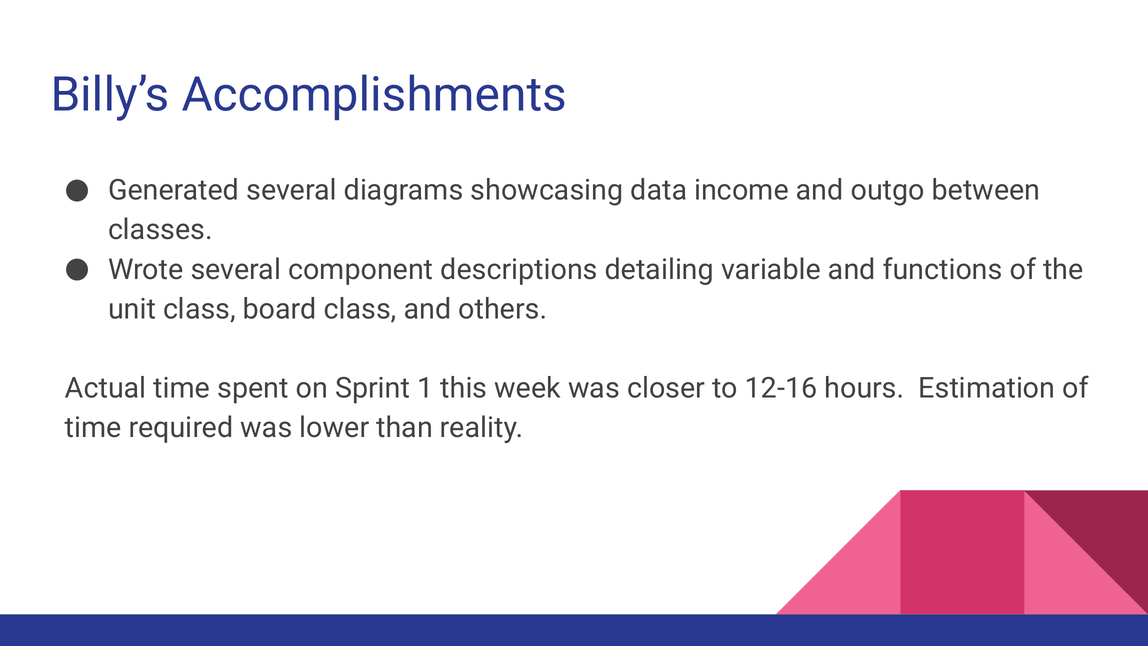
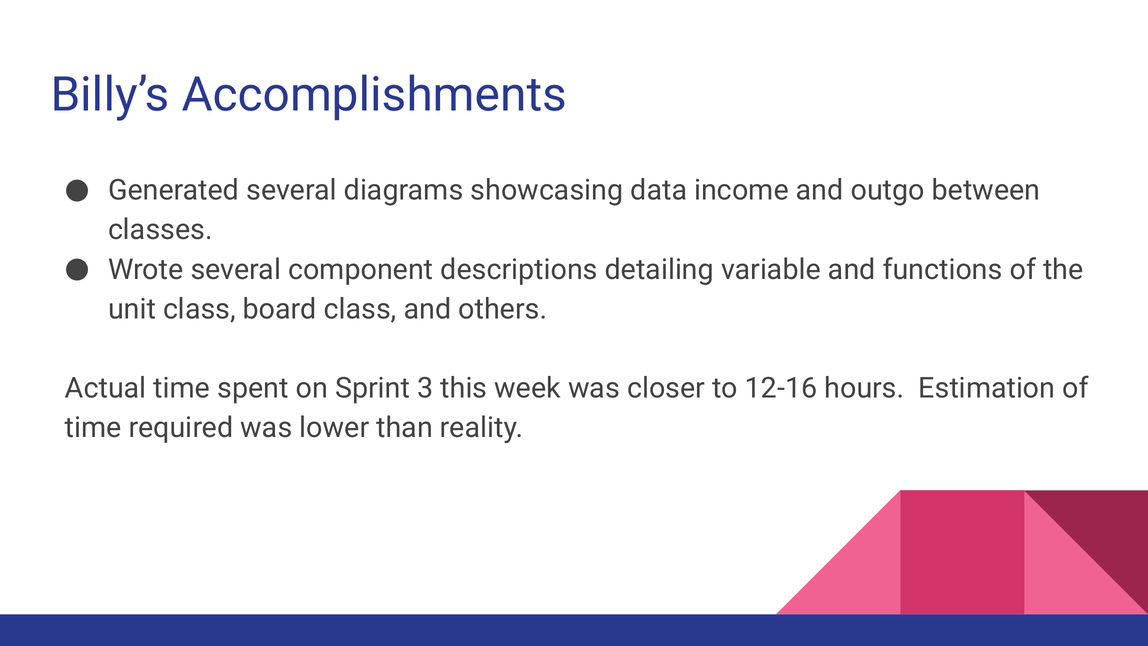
1: 1 -> 3 (425, 388)
